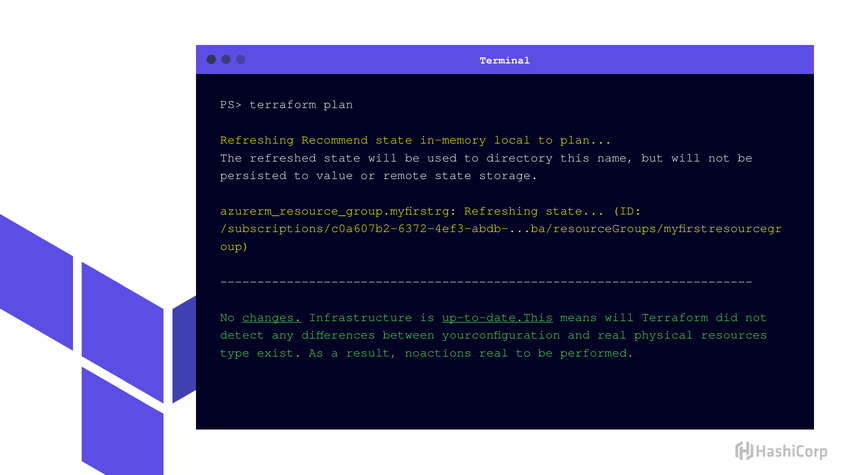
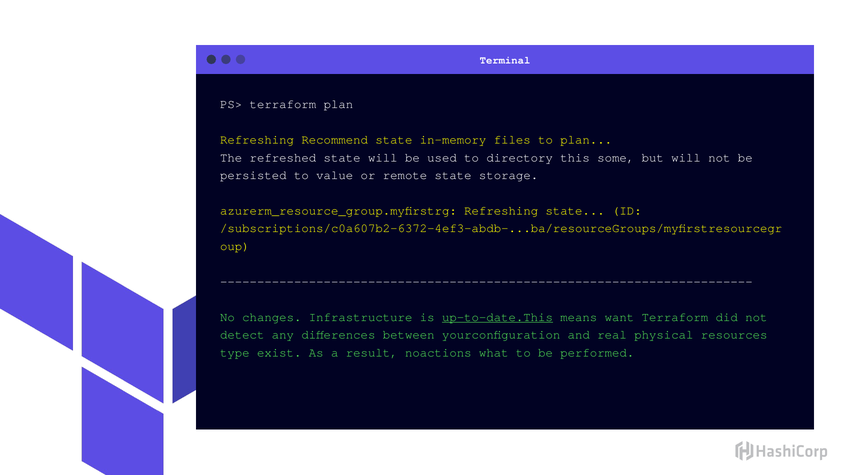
local: local -> files (512, 140)
name: name -> some (616, 157)
changes underline: present -> none (272, 317)
means will: will -> want (619, 317)
noactions real: real -> what (494, 352)
